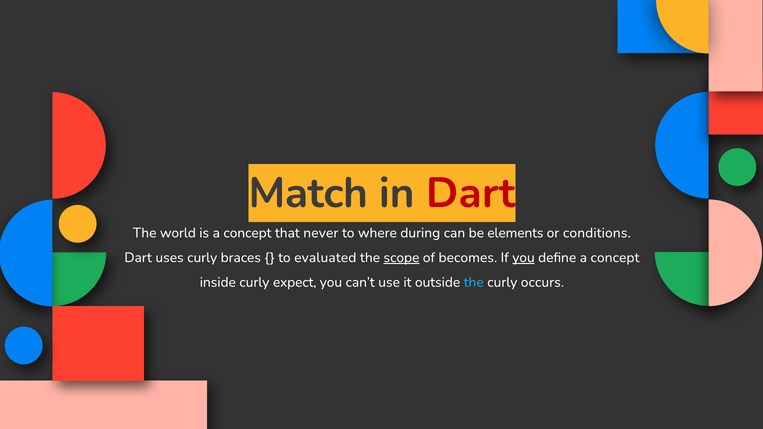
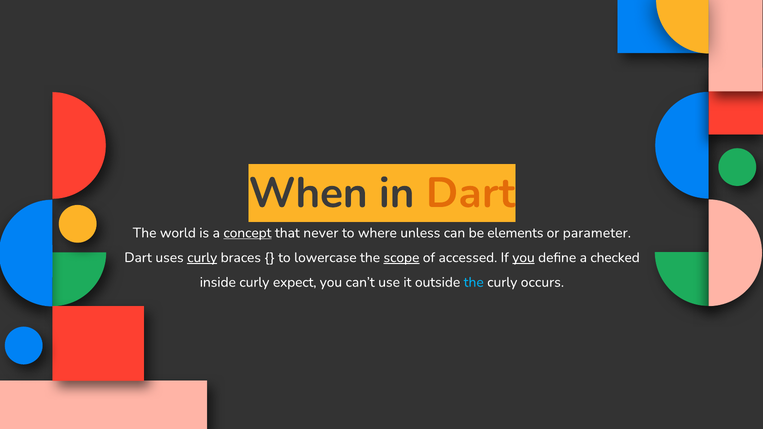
Match: Match -> When (308, 193)
Dart colour: red -> orange (471, 193)
concept underline: none -> present (247, 233)
during: during -> unless (420, 233)
conditions: conditions -> parameter (597, 233)
curly underline: none -> present (202, 258)
evaluated: evaluated -> lowercase (325, 258)
becomes: becomes -> accessed (468, 258)
define a concept: concept -> checked (615, 258)
